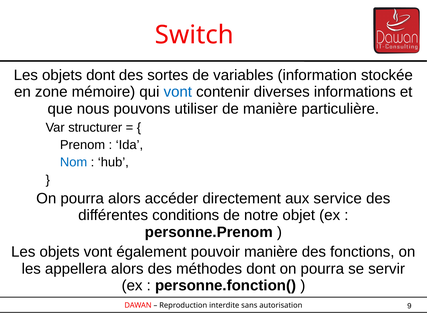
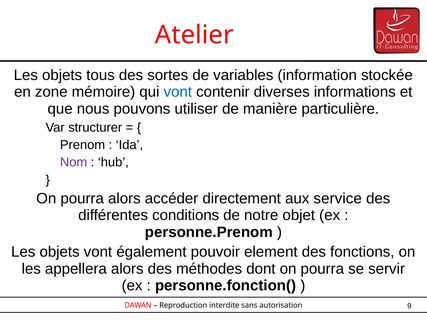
Switch: Switch -> Atelier (194, 35)
objets dont: dont -> tous (101, 75)
Nom colour: blue -> purple (74, 162)
pouvoir manière: manière -> element (271, 252)
